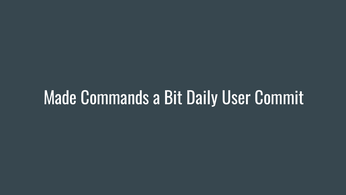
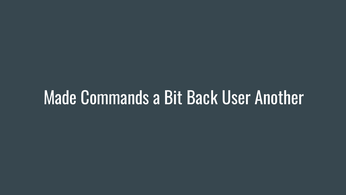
Daily: Daily -> Back (202, 99)
Commit: Commit -> Another (279, 99)
